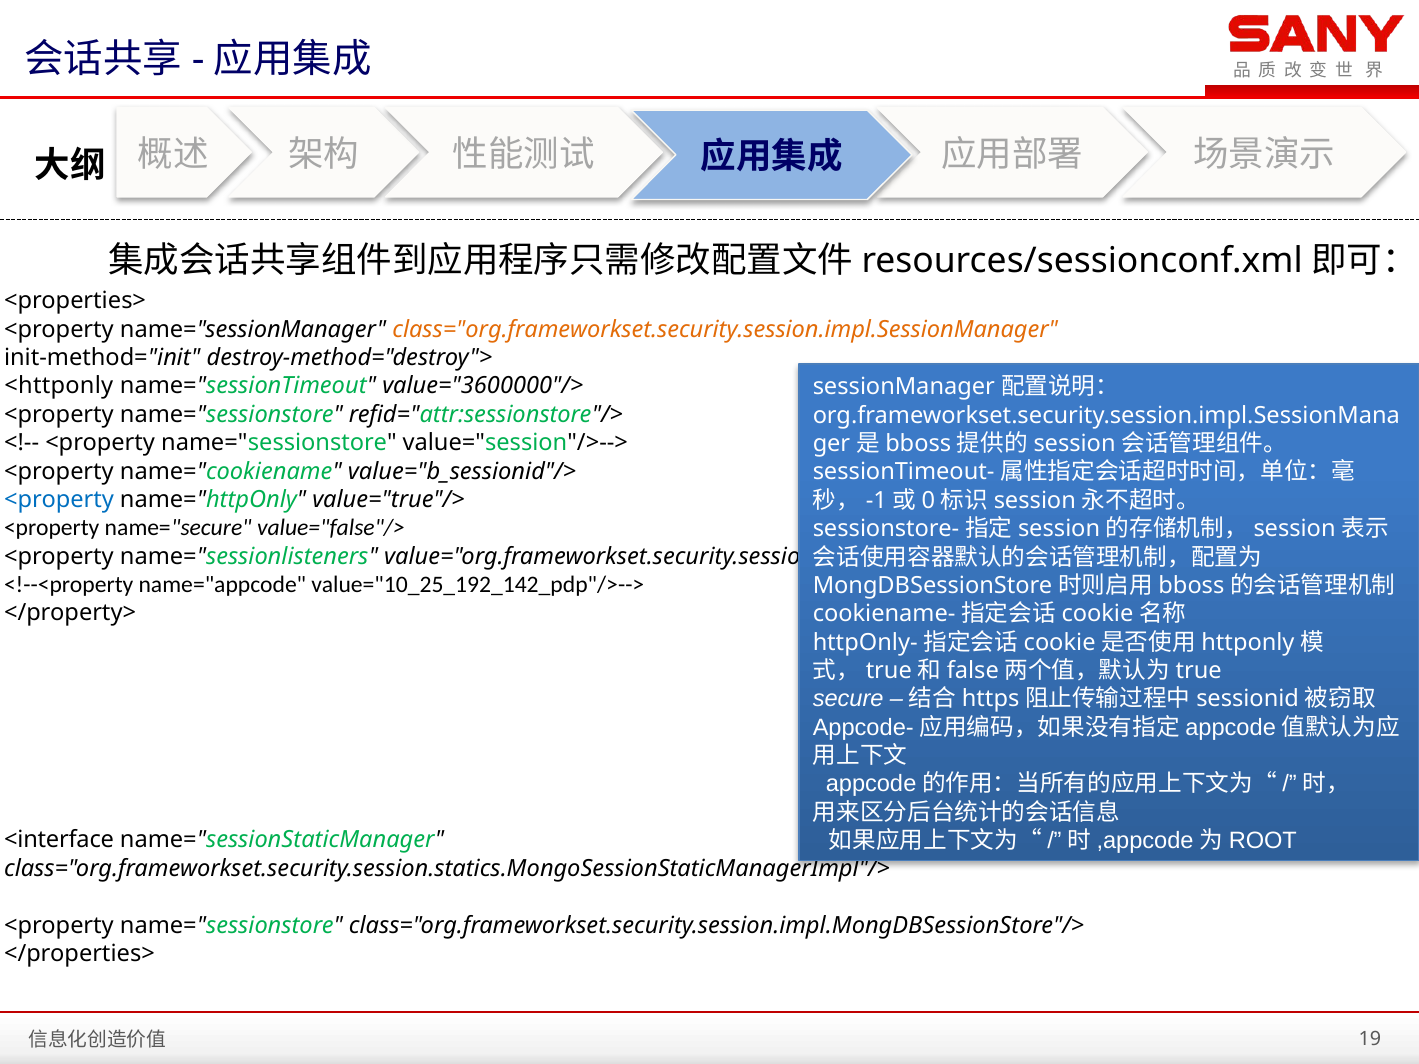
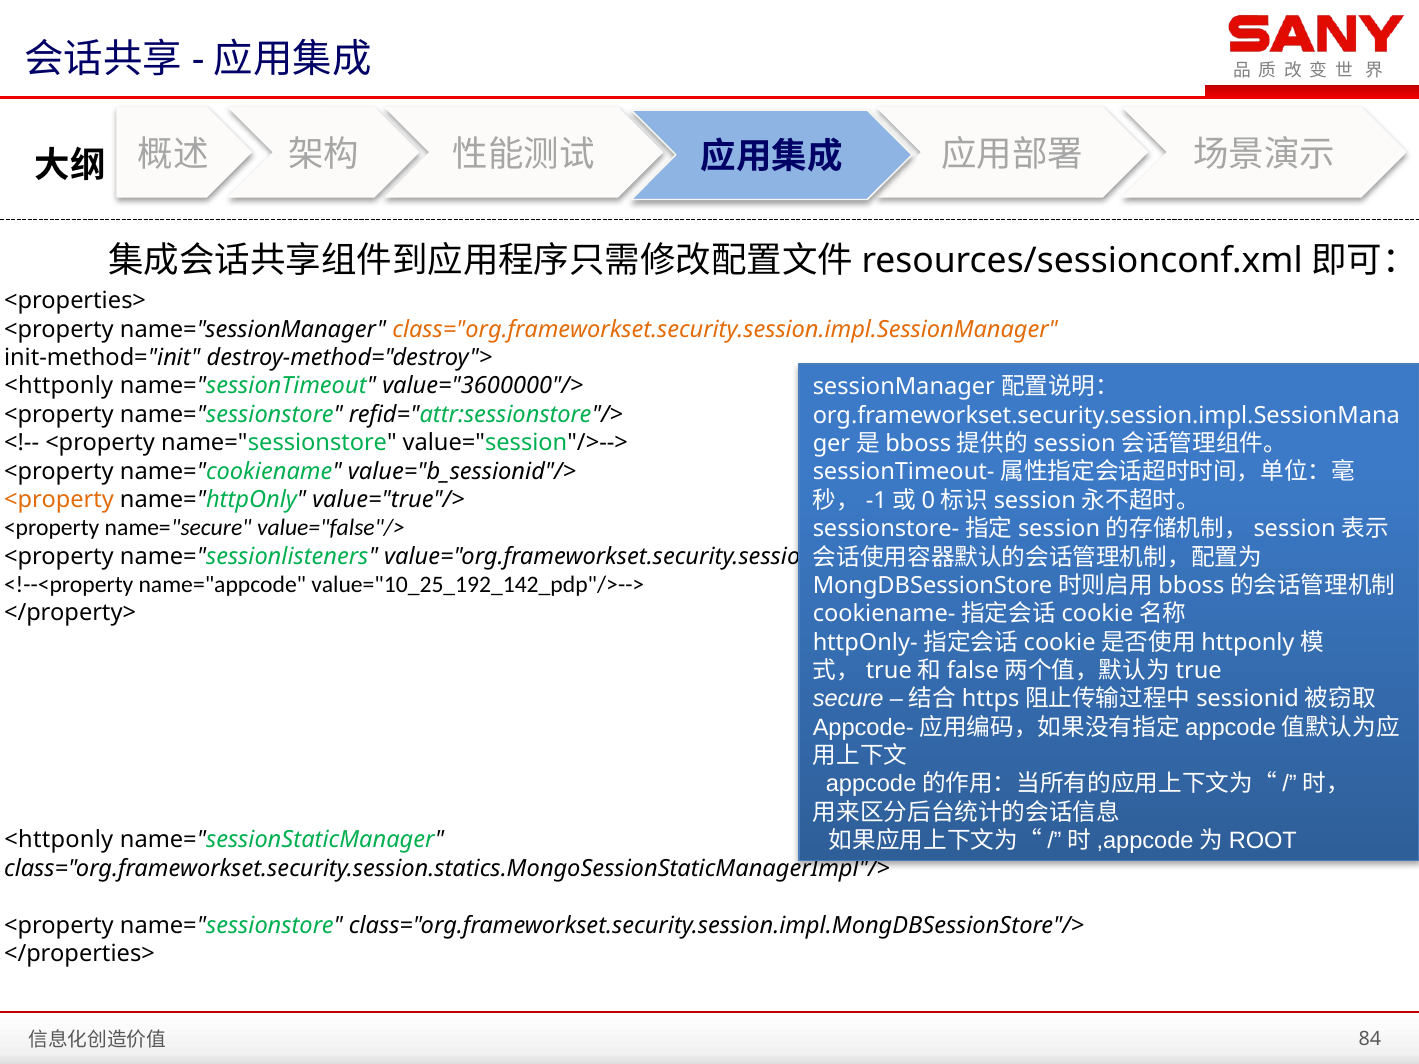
<property colour: blue -> orange (59, 500)
<interface: <interface -> <httponly (59, 840)
19: 19 -> 84 (1370, 1039)
